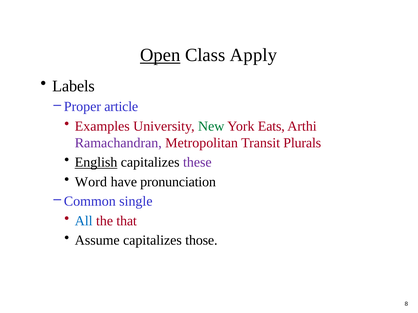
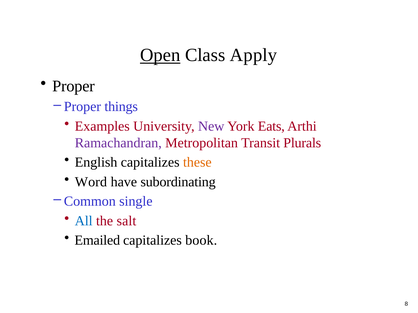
Labels: Labels -> Proper (73, 86)
article: article -> things (121, 107)
New colour: green -> purple (211, 126)
English underline: present -> none (96, 163)
these colour: purple -> orange (197, 163)
pronunciation: pronunciation -> subordinating (178, 182)
that: that -> salt (126, 221)
Assume: Assume -> Emailed (97, 241)
those: those -> book (201, 241)
